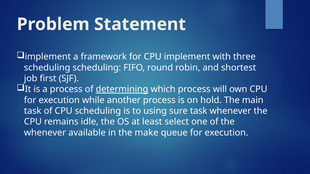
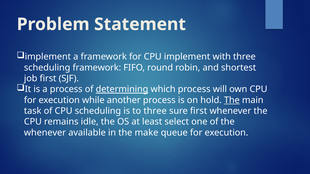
scheduling scheduling: scheduling -> framework (97, 68)
The underline: none -> present (232, 100)
to using: using -> three (155, 111)
sure task: task -> first (199, 111)
